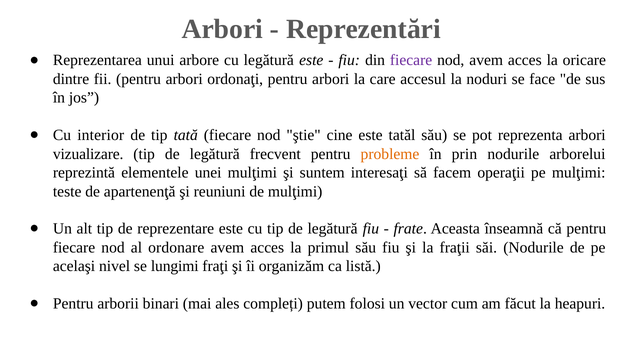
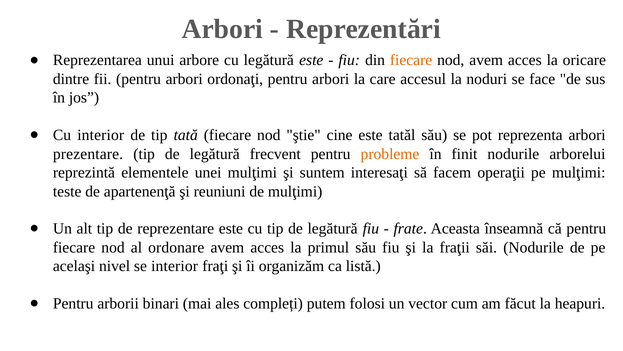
fiecare colour: purple -> orange (411, 60)
vizualizare: vizualizare -> prezentare (88, 154)
prin: prin -> finit (464, 154)
se lungimi: lungimi -> interior (175, 266)
